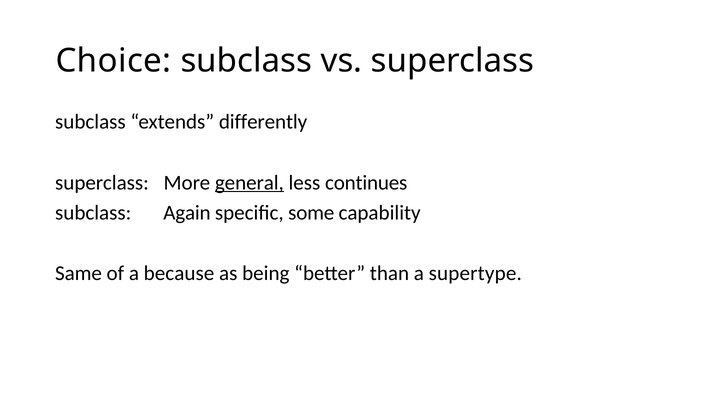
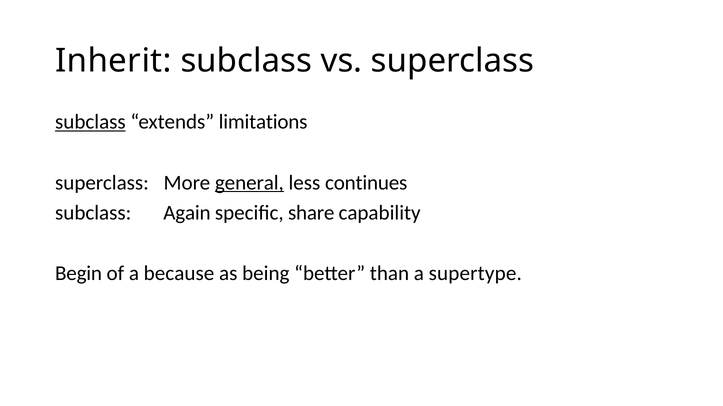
Choice: Choice -> Inherit (113, 61)
subclass underline: none -> present (90, 122)
differently: differently -> limitations (263, 122)
some: some -> share (311, 213)
Same: Same -> Begin (79, 274)
